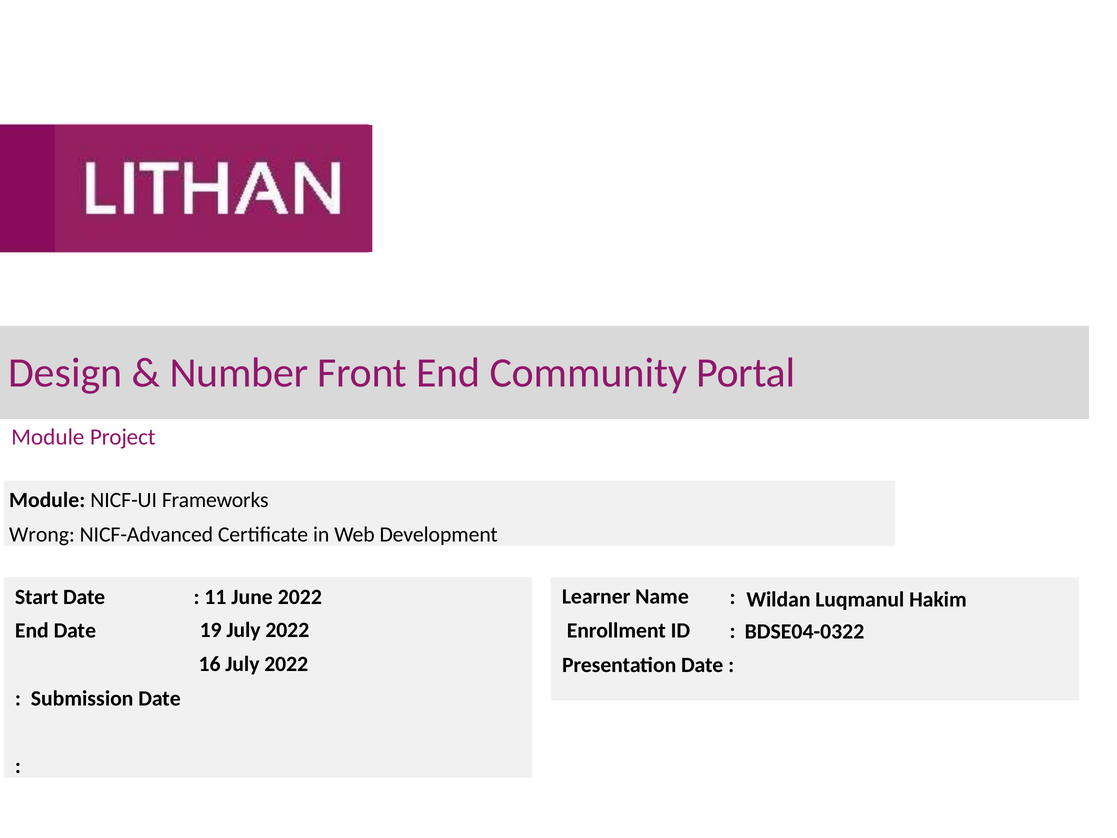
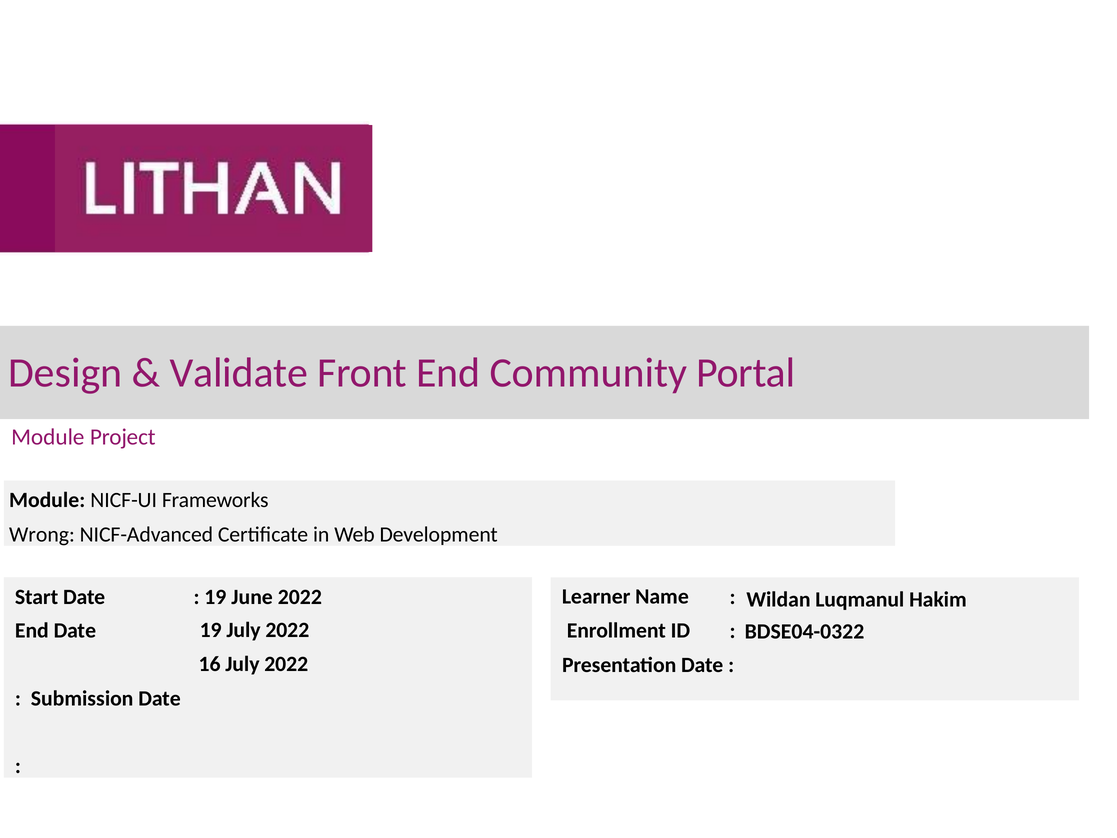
Number: Number -> Validate (239, 373)
11: 11 -> 19 (215, 597)
